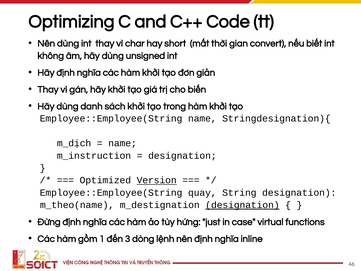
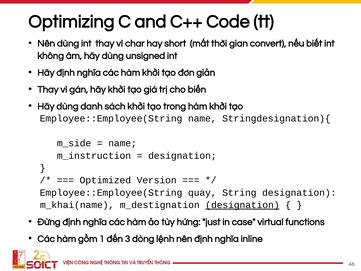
m_dịch: m_dịch -> m_side (74, 143)
Version underline: present -> none (157, 180)
m_theo(name: m_theo(name -> m_khai(name (77, 205)
